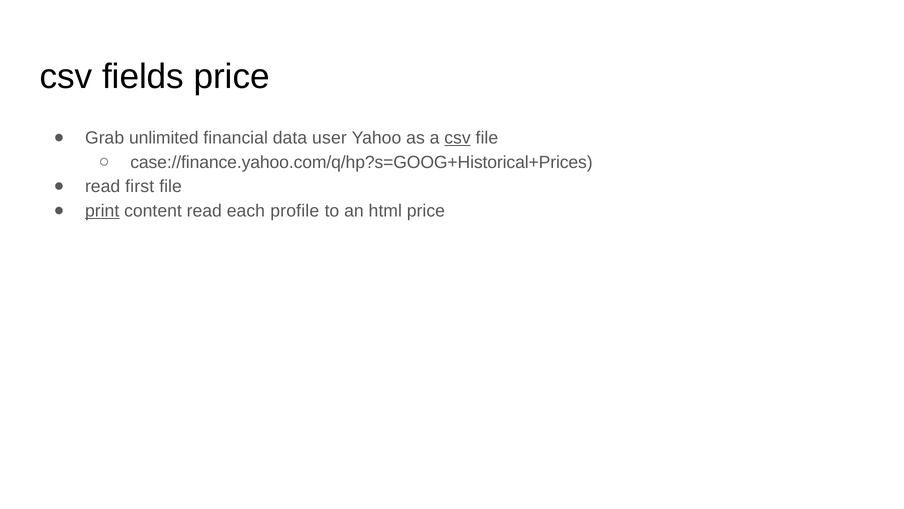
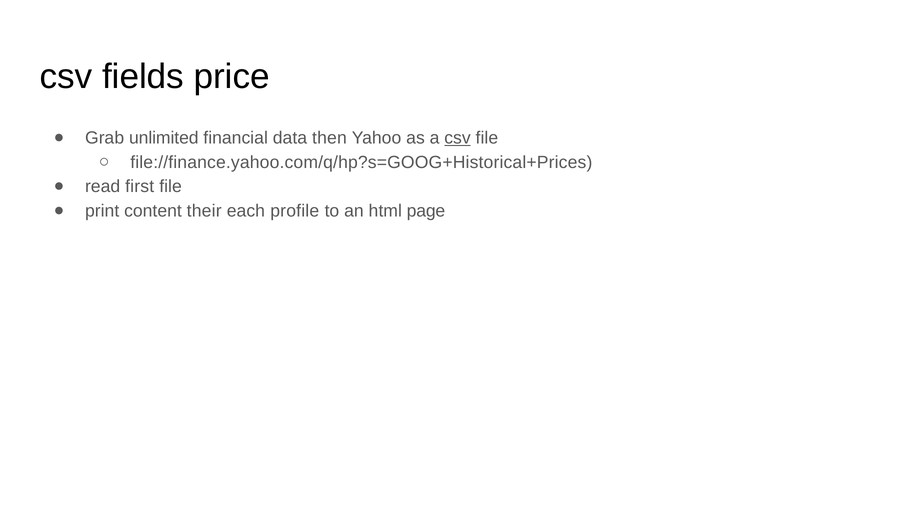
user: user -> then (329, 138)
case://finance.yahoo.com/q/hp?s=GOOG+Historical+Prices: case://finance.yahoo.com/q/hp?s=GOOG+Historical+Prices -> file://finance.yahoo.com/q/hp?s=GOOG+Historical+Prices (361, 162)
print underline: present -> none (102, 211)
content read: read -> their (204, 211)
html price: price -> page (426, 211)
